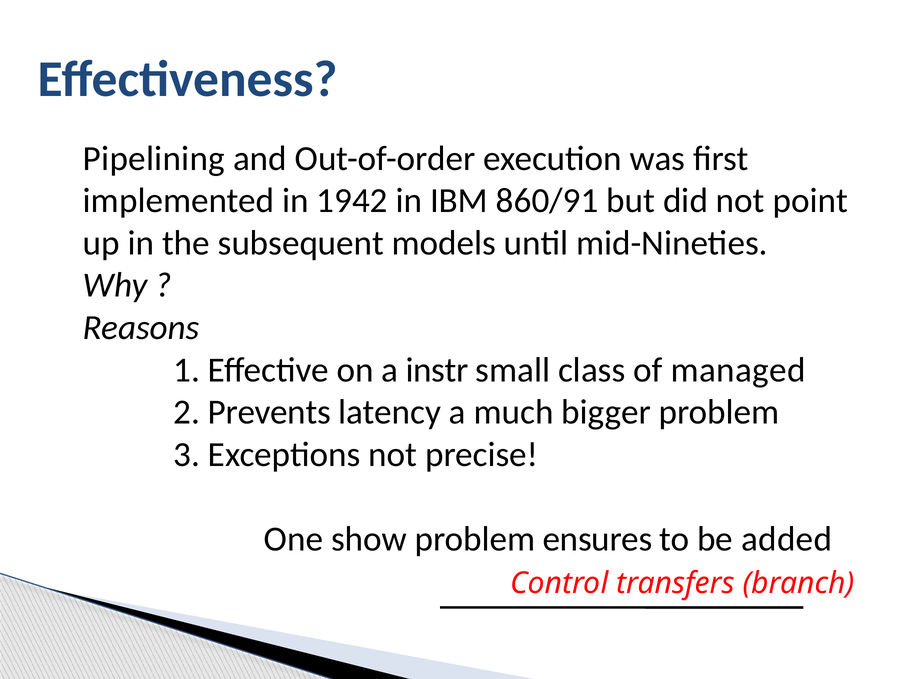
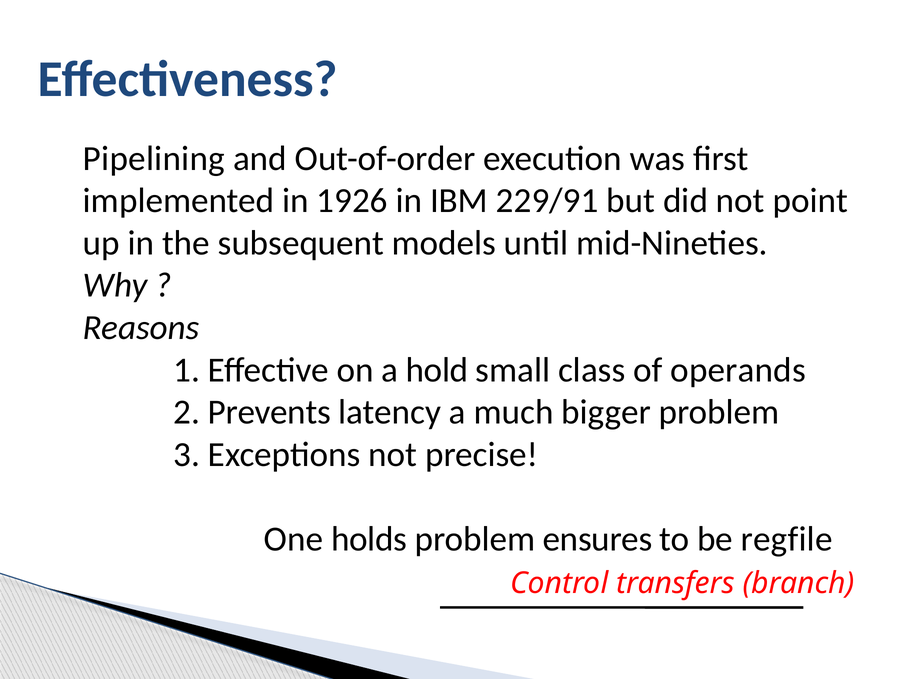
1942: 1942 -> 1926 (352, 201)
860/91: 860/91 -> 229/91 (547, 201)
instr: instr -> hold (437, 370)
managed: managed -> operands (738, 370)
show: show -> holds (369, 539)
added: added -> regfile (787, 539)
